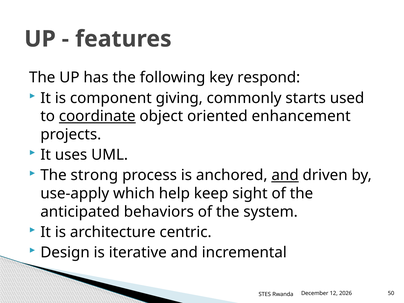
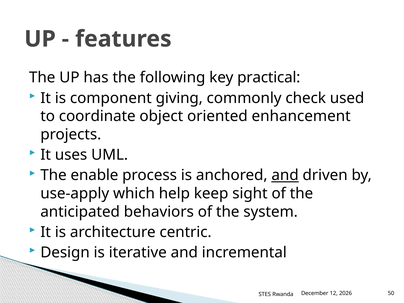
respond: respond -> practical (269, 78)
starts: starts -> check (306, 98)
coordinate underline: present -> none (97, 116)
strong: strong -> enable (94, 175)
